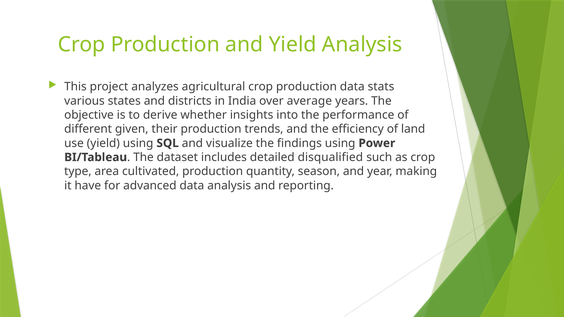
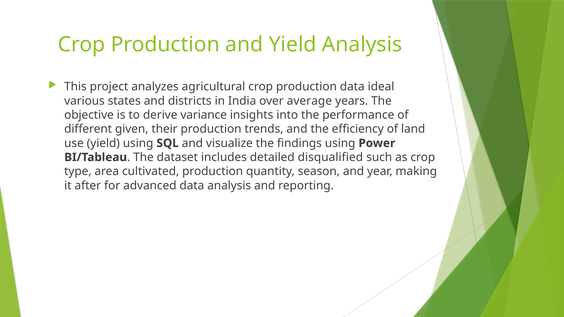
stats: stats -> ideal (381, 87)
whether: whether -> variance (204, 115)
have: have -> after (88, 186)
